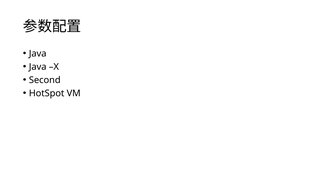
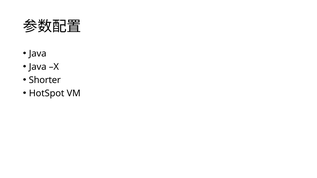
Second: Second -> Shorter (45, 80)
